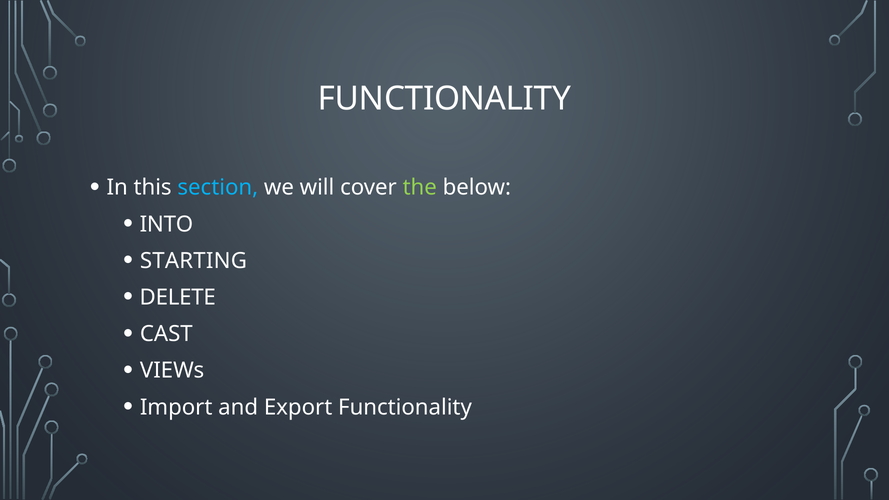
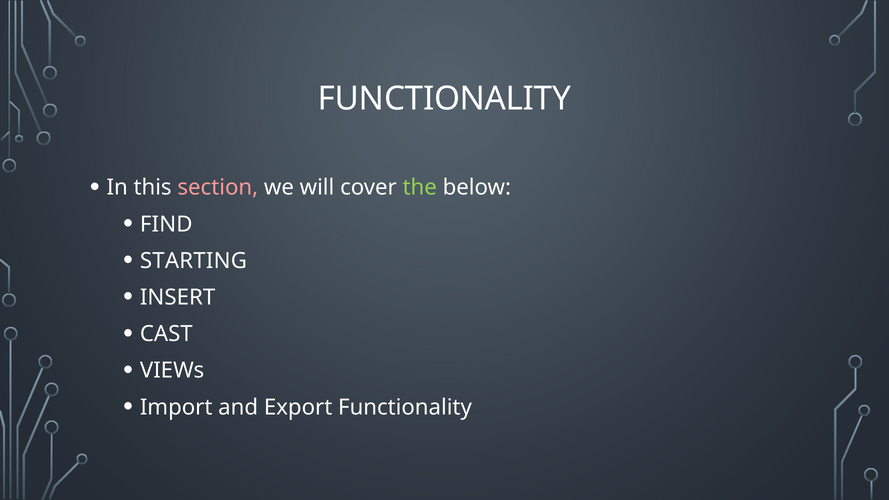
section colour: light blue -> pink (218, 188)
INTO: INTO -> FIND (166, 224)
DELETE: DELETE -> INSERT (178, 297)
